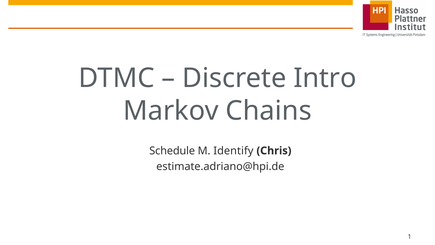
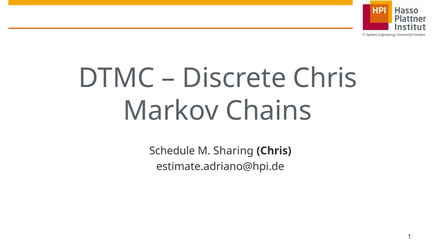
Discrete Intro: Intro -> Chris (325, 78)
Identify: Identify -> Sharing (233, 151)
